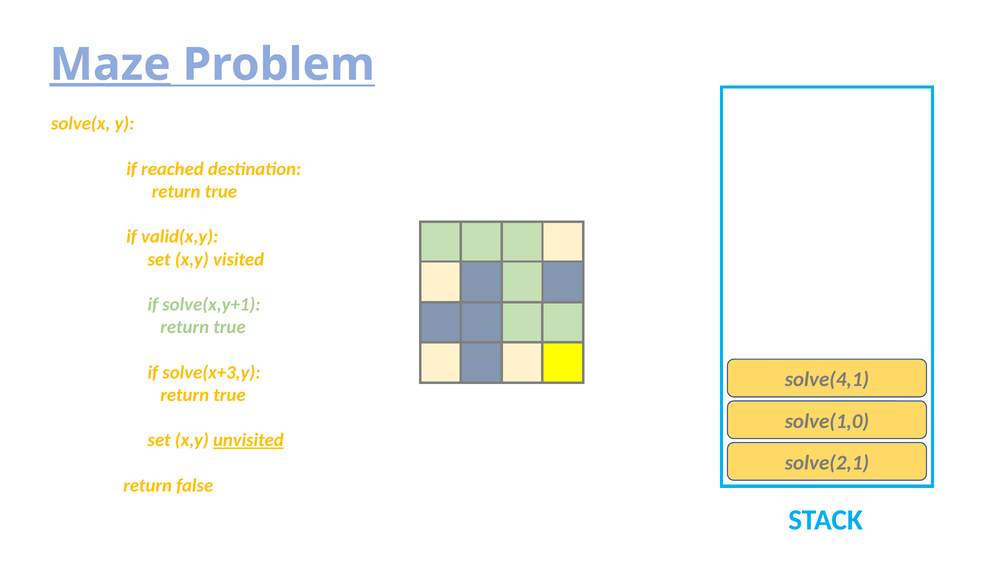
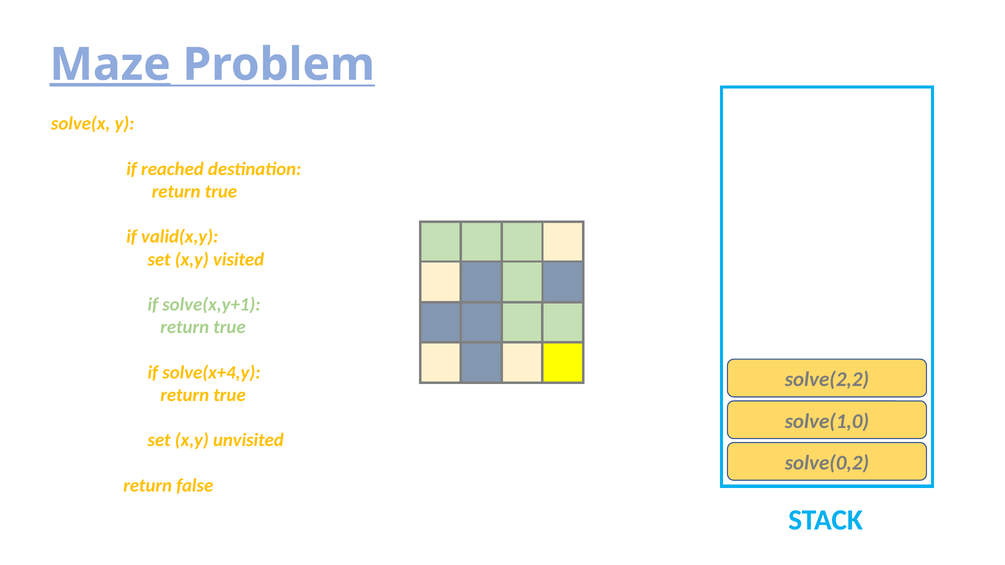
solve(x+3,y: solve(x+3,y -> solve(x+4,y (211, 372)
solve(4,1: solve(4,1 -> solve(2,2 (827, 380)
unvisited underline: present -> none (248, 440)
solve(2,1: solve(2,1 -> solve(0,2 (827, 463)
